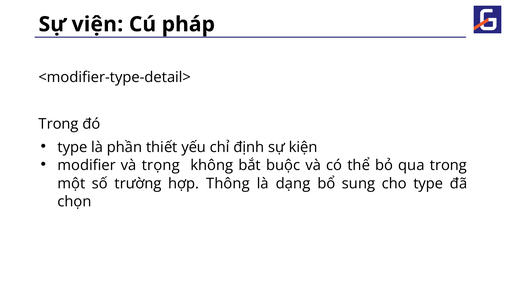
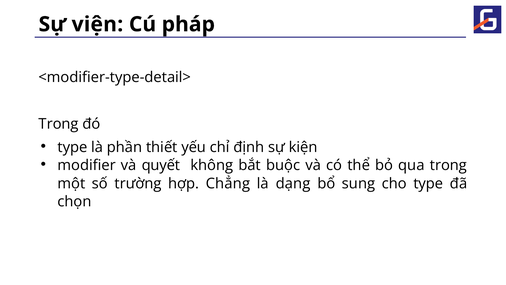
trọng: trọng -> quyết (161, 165)
Thông: Thông -> Chẳng (228, 183)
